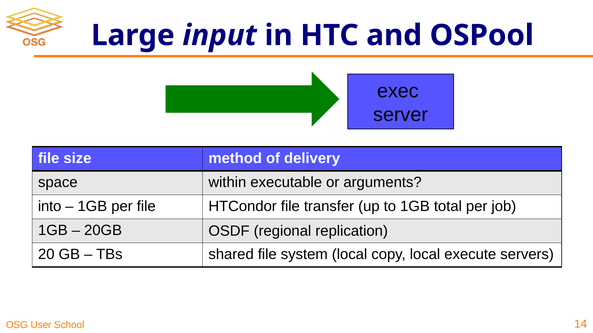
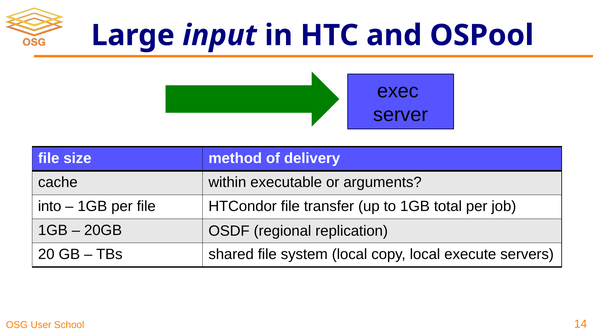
space: space -> cache (58, 183)
